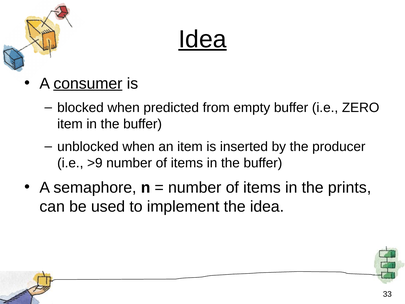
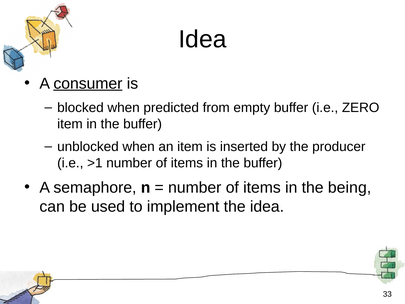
Idea underline: present -> none (202, 39)
>9: >9 -> >1 (95, 163)
prints: prints -> being (350, 187)
